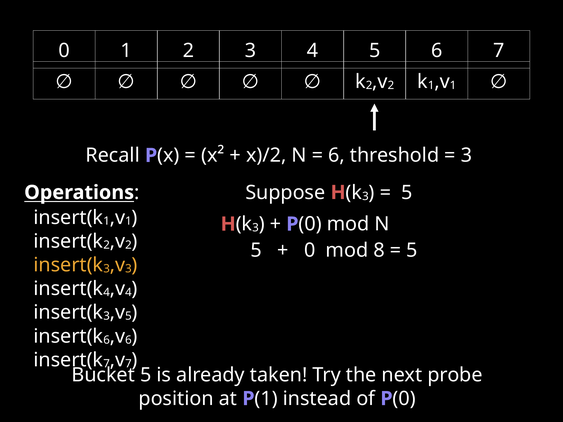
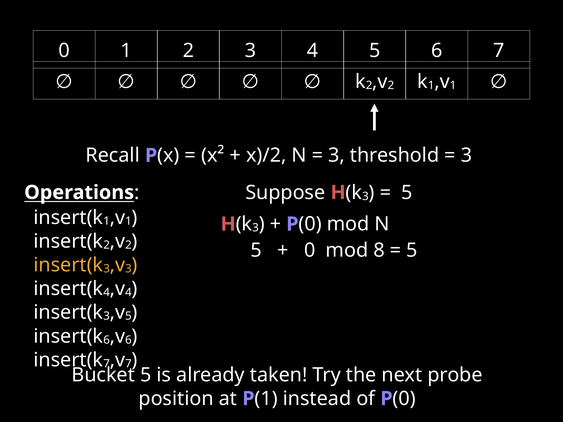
6: 6 -> 3 (337, 156)
